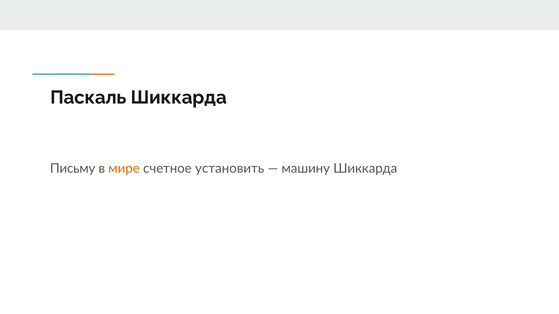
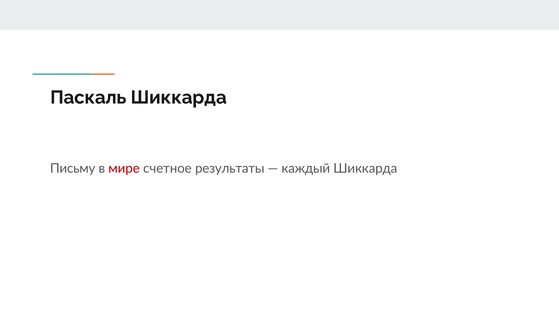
мире colour: orange -> red (124, 169)
установить: установить -> результаты (230, 169)
машину: машину -> каждый (306, 169)
